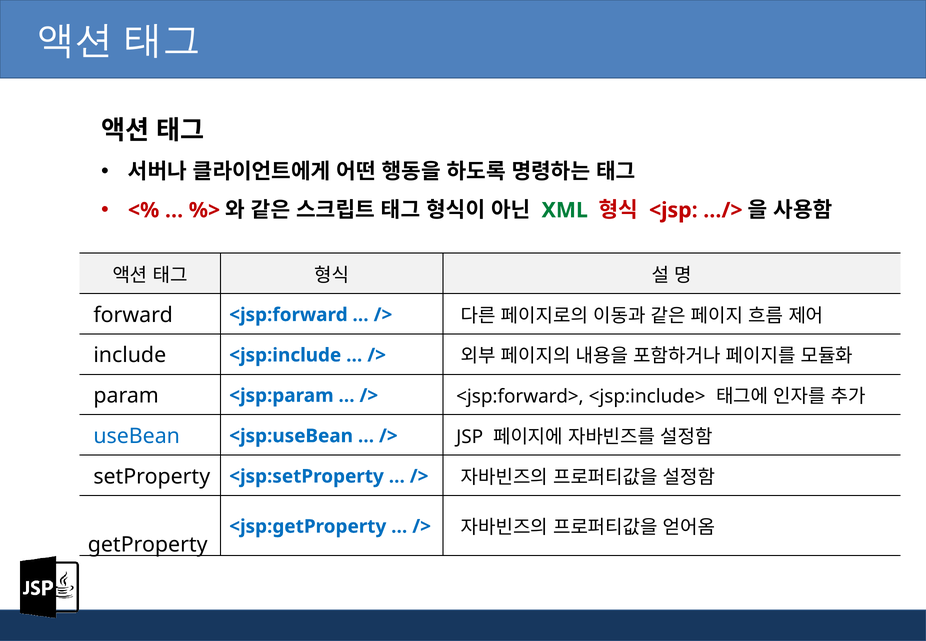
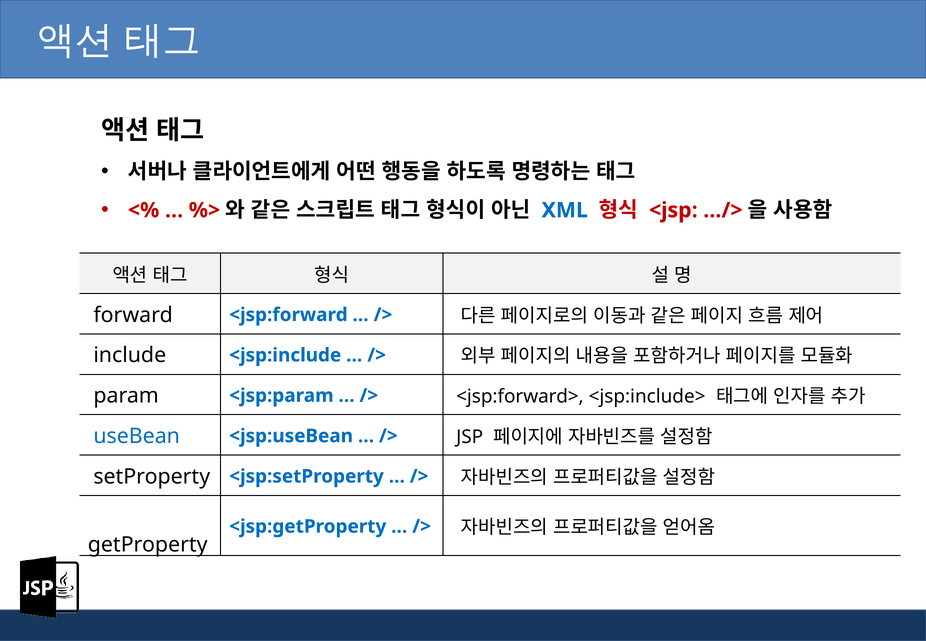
XML colour: green -> blue (565, 210)
